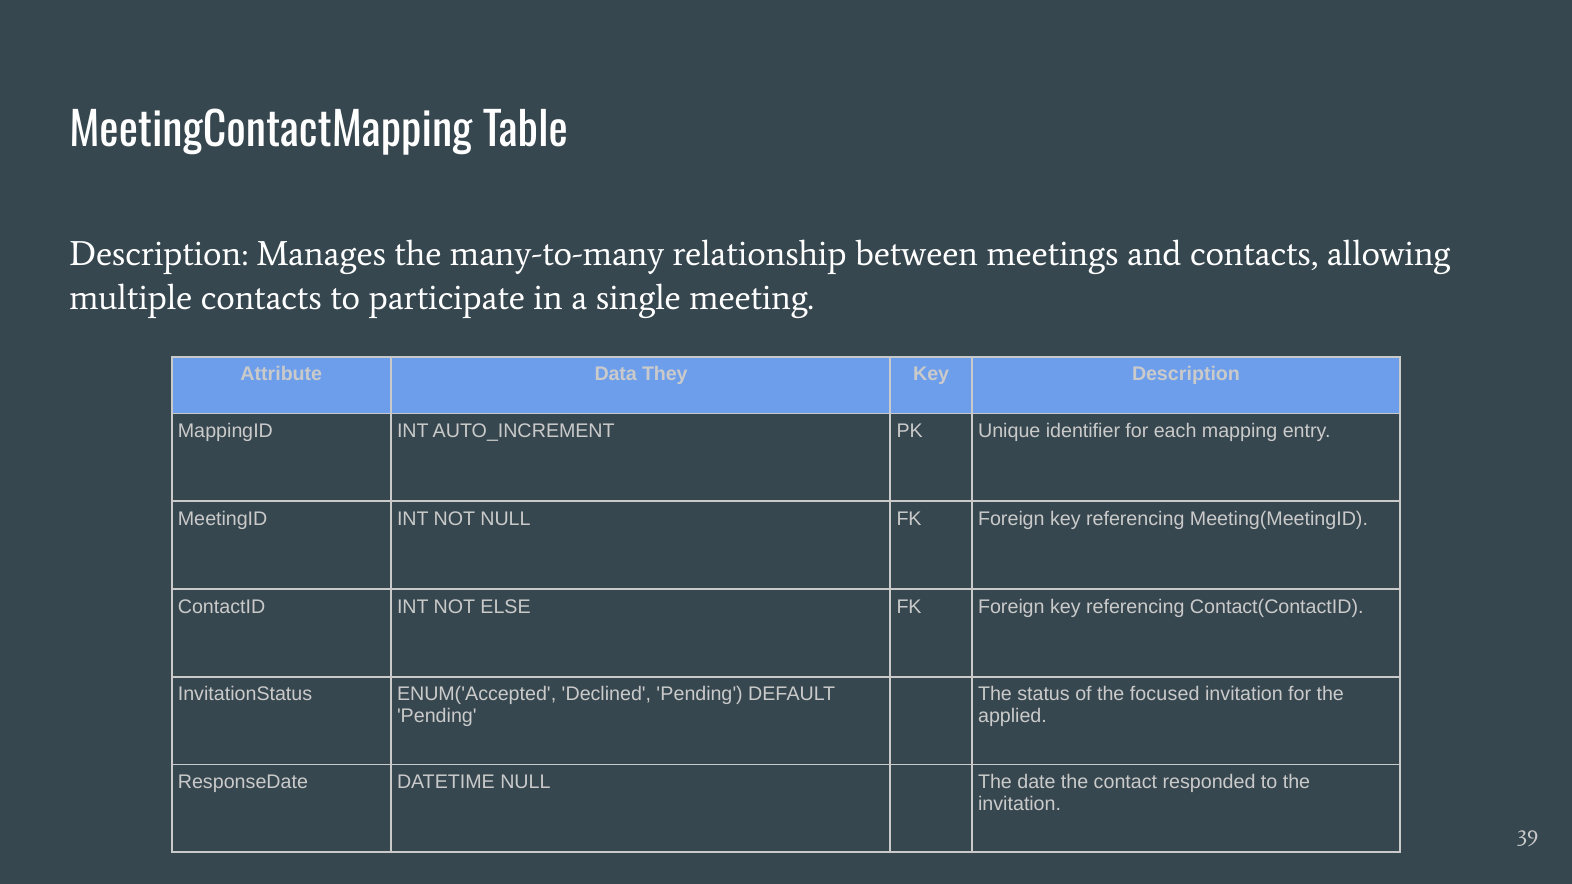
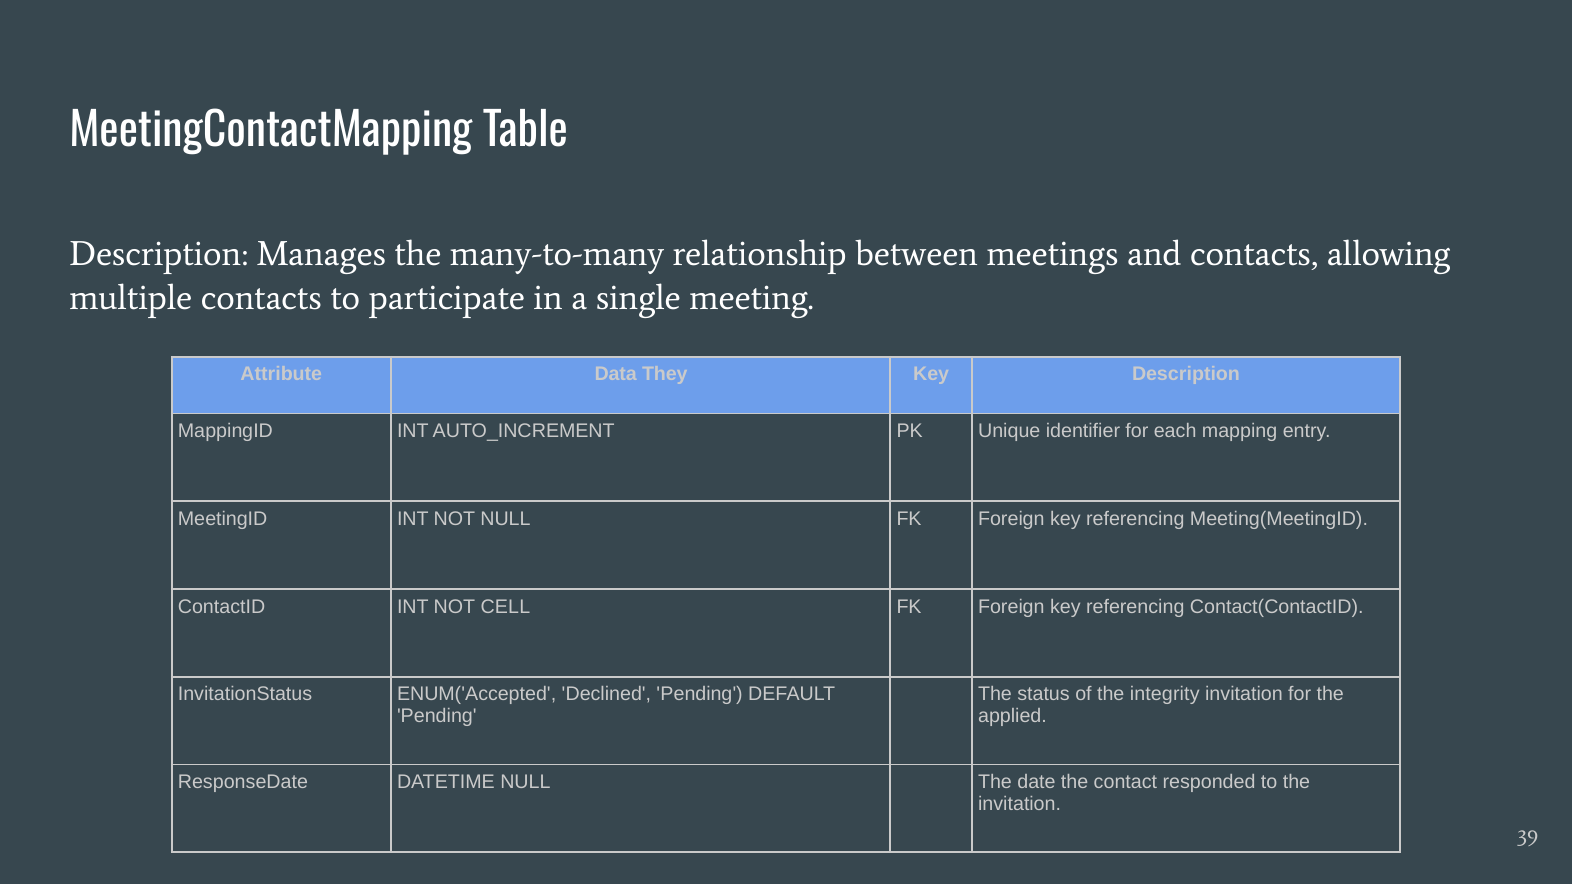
ELSE: ELSE -> CELL (505, 607)
focused: focused -> integrity (1165, 694)
